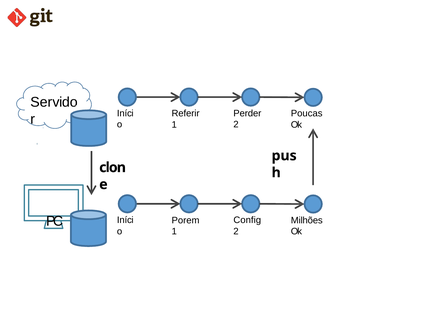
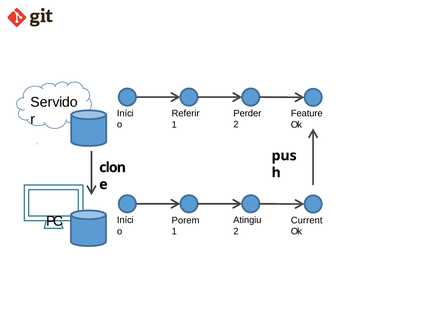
Poucas: Poucas -> Feature (307, 114)
Config: Config -> Atingiu (247, 220)
Milhões: Milhões -> Current (307, 220)
